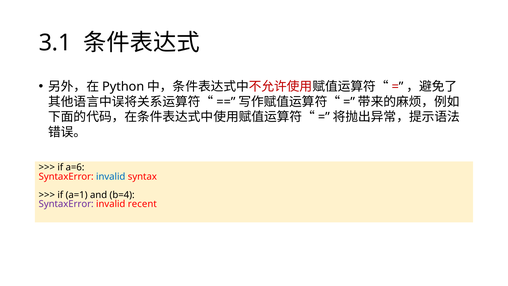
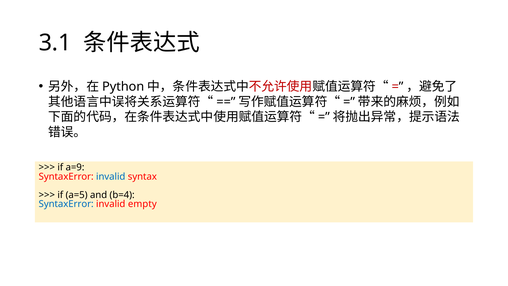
a=6: a=6 -> a=9 (75, 167)
a=1: a=1 -> a=5 (77, 195)
SyntaxError colour: purple -> blue (66, 204)
recent: recent -> empty (142, 204)
